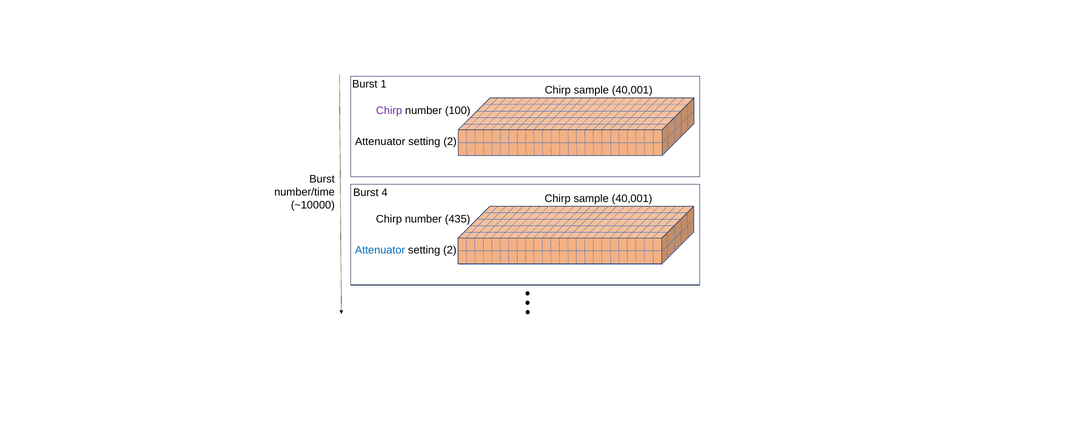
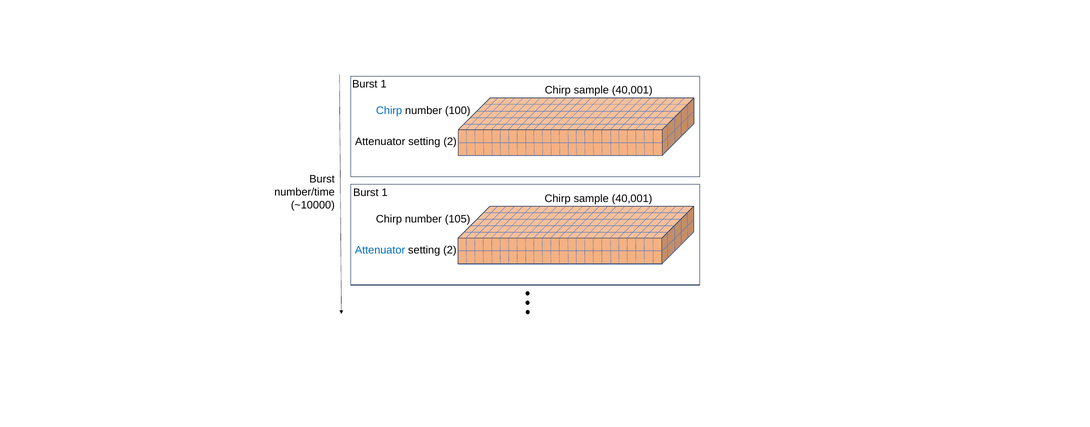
Chirp colour: purple -> blue (389, 111)
4: 4 -> 1 (385, 193)
435: 435 -> 105 (458, 219)
